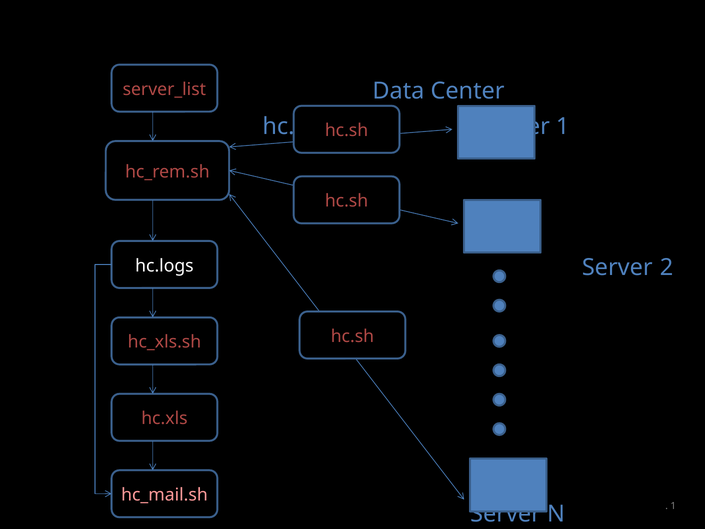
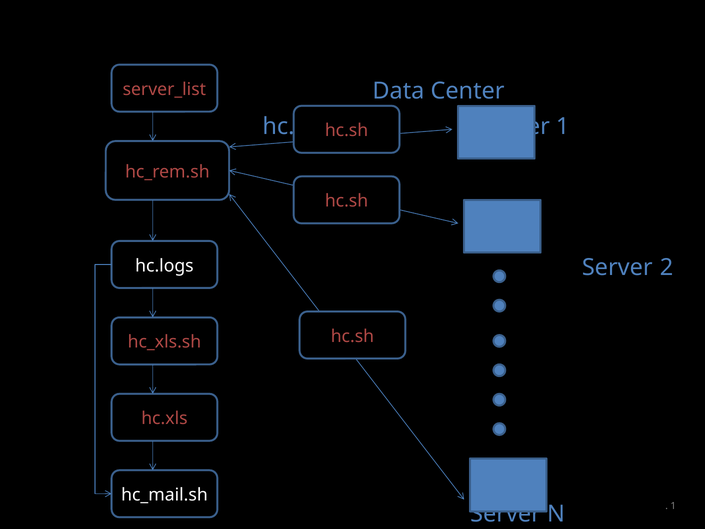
hc_mail.sh colour: pink -> white (164, 495)
